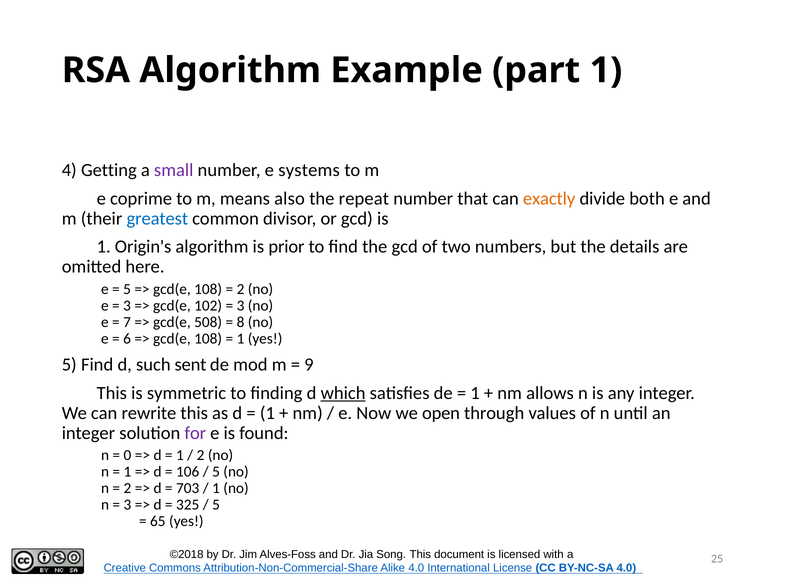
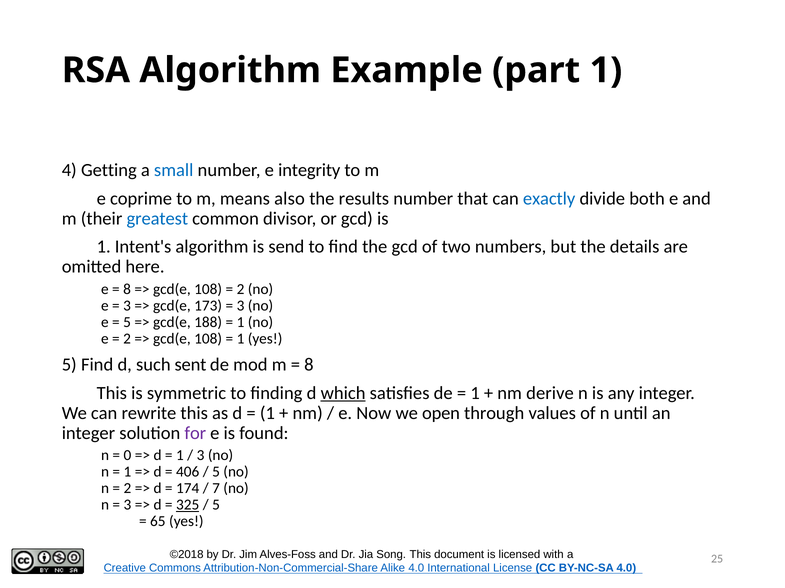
small colour: purple -> blue (174, 171)
systems: systems -> integrity (309, 171)
repeat: repeat -> results (364, 199)
exactly colour: orange -> blue (549, 199)
Origin's: Origin's -> Intent's (143, 247)
prior: prior -> send (286, 247)
5: 5 -> 8 (127, 289)
102: 102 -> 173 (208, 306)
7: 7 -> 5 (127, 322)
508: 508 -> 188 (208, 322)
8: 8 -> 1 (240, 322)
6: 6 -> 2 (127, 339)
9: 9 -> 8 (309, 365)
allows: allows -> derive (550, 394)
2: 2 -> 3 (201, 456)
106: 106 -> 406 (188, 472)
703: 703 -> 174 (188, 489)
1: 1 -> 7 (216, 489)
325 underline: none -> present (188, 505)
